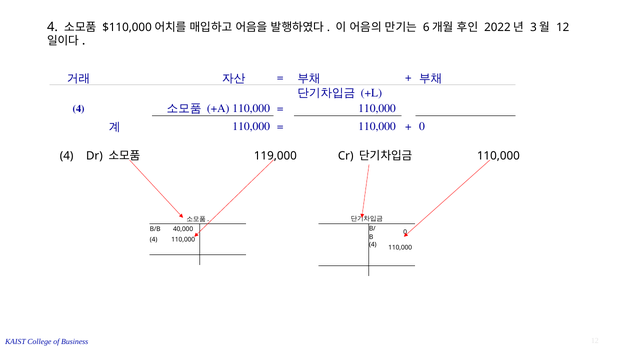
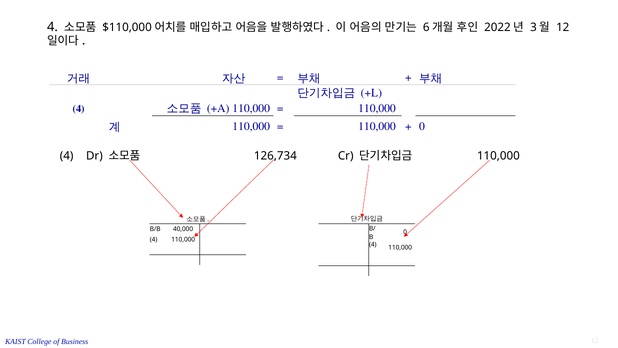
119,000: 119,000 -> 126,734 (275, 156)
